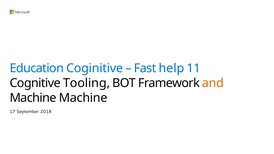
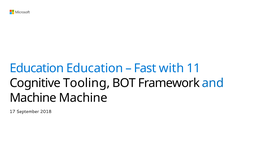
Education Coginitive: Coginitive -> Education (95, 68)
help: help -> with (171, 68)
and colour: orange -> blue (213, 83)
